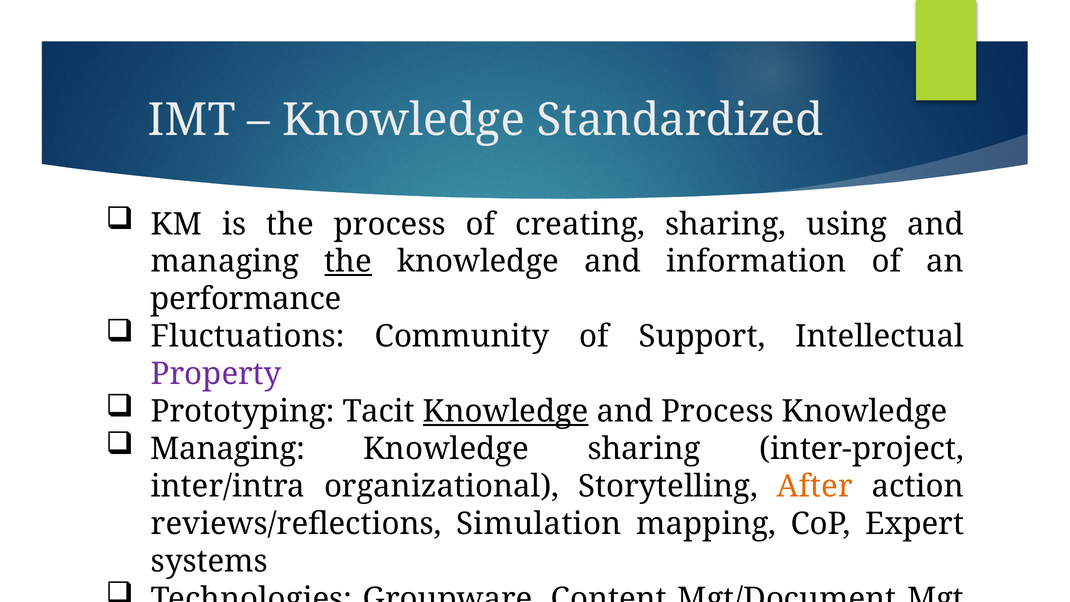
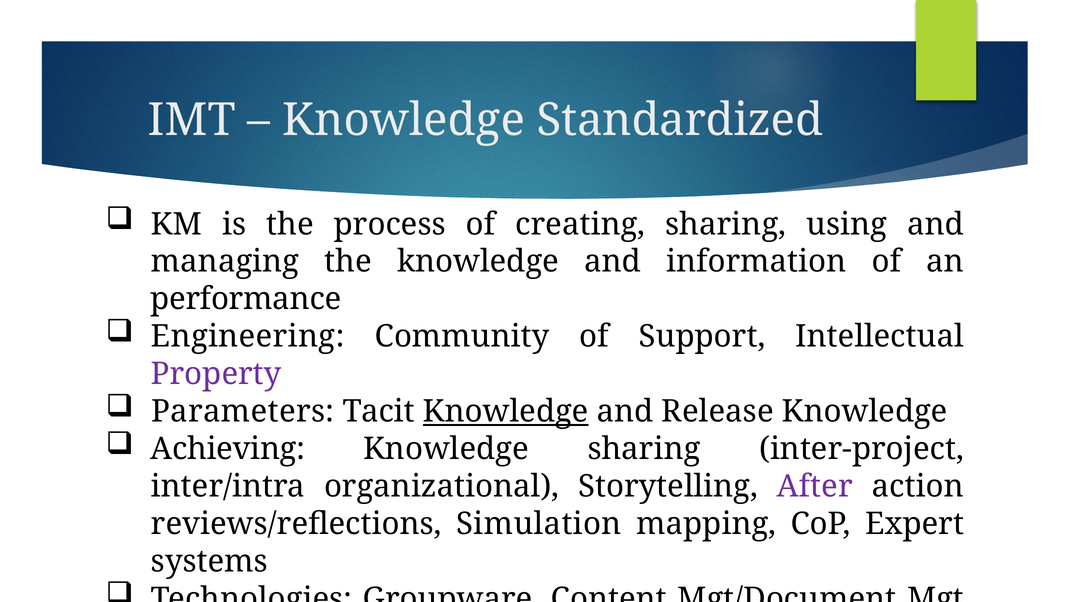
the underline: present -> none (348, 262)
Fluctuations: Fluctuations -> Engineering (248, 337)
Prototyping: Prototyping -> Parameters (243, 412)
and Process: Process -> Release (718, 412)
Managing: Managing -> Achieving (228, 449)
After colour: orange -> purple (815, 486)
